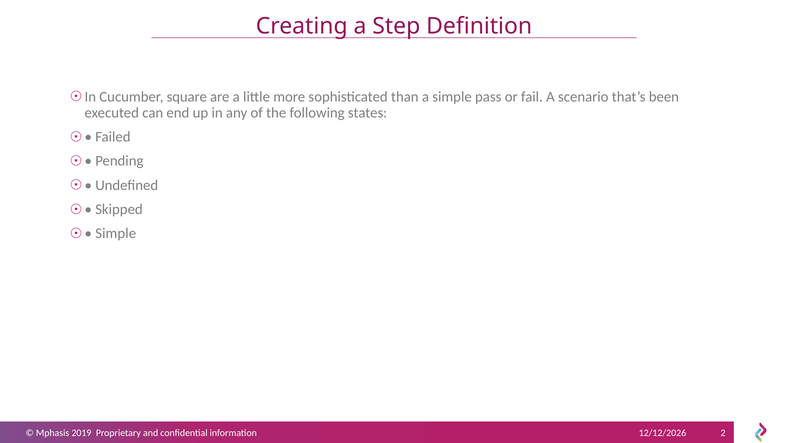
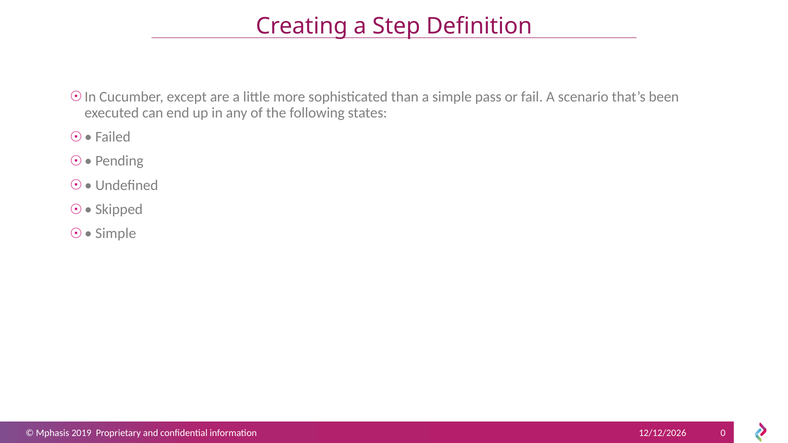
square: square -> except (187, 97)
2: 2 -> 0 (723, 433)
